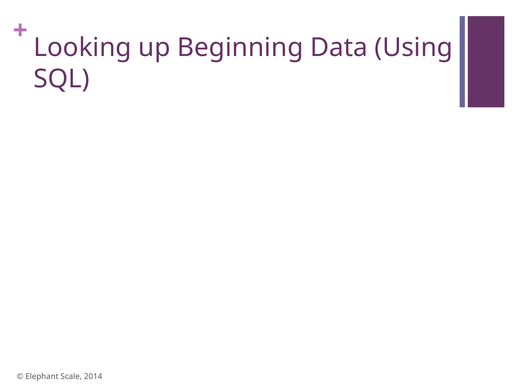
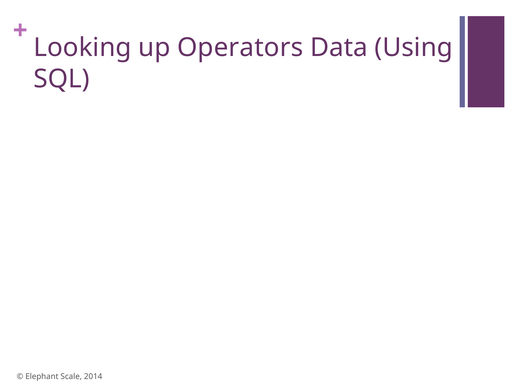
Beginning: Beginning -> Operators (240, 48)
